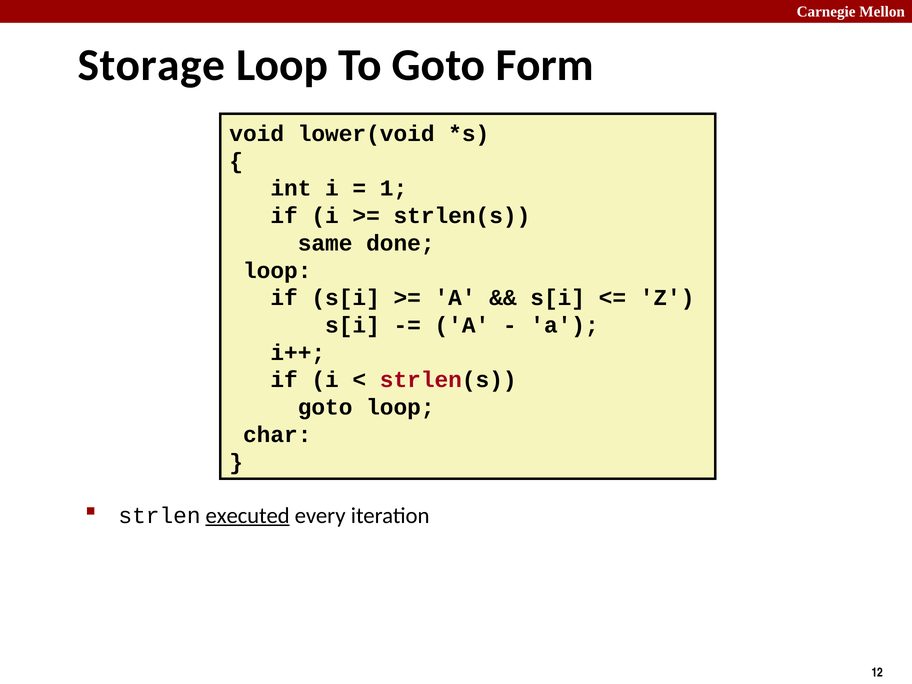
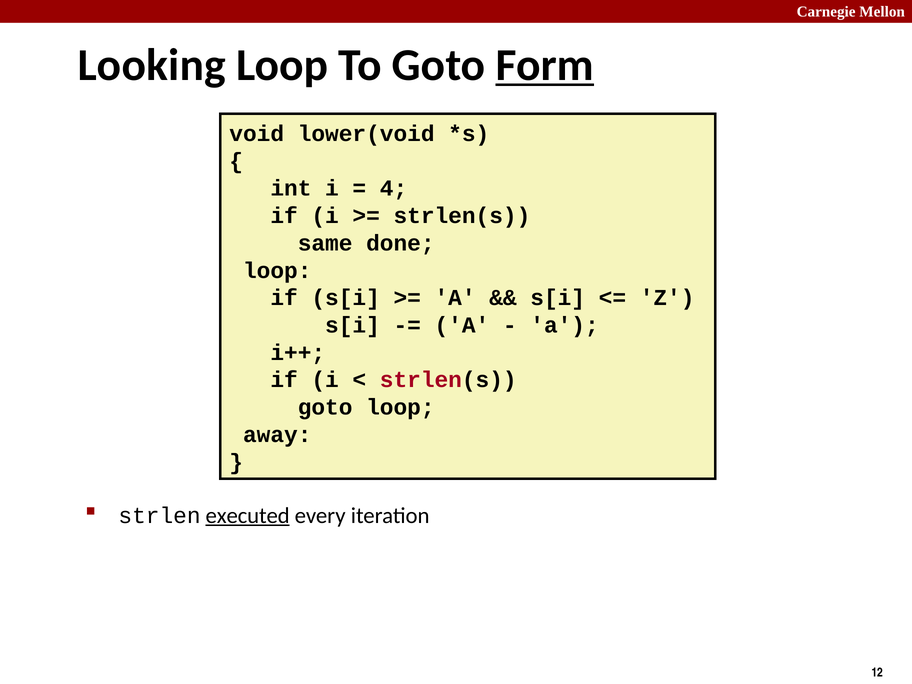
Storage: Storage -> Looking (152, 65)
Form underline: none -> present (545, 65)
1: 1 -> 4 (394, 188)
char: char -> away (277, 435)
